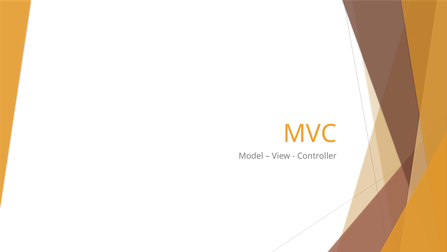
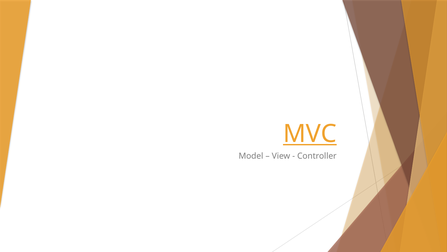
MVC underline: none -> present (310, 133)
